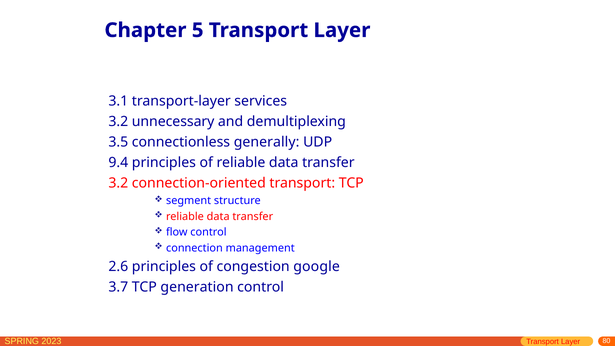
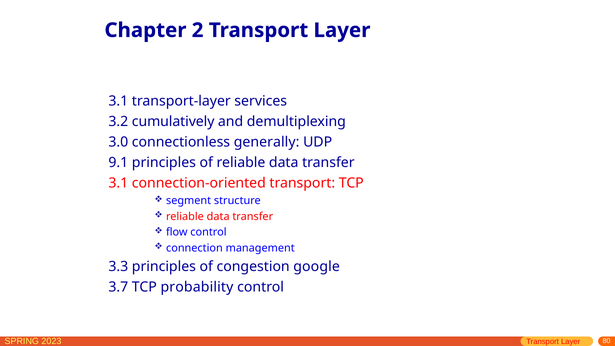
5: 5 -> 2 (198, 30)
unnecessary: unnecessary -> cumulatively (173, 122)
3.5: 3.5 -> 3.0 (118, 142)
9.4: 9.4 -> 9.1 (118, 163)
3.2: 3.2 -> 3.1 (118, 183)
2.6: 2.6 -> 3.3 (118, 267)
generation: generation -> probability (197, 287)
